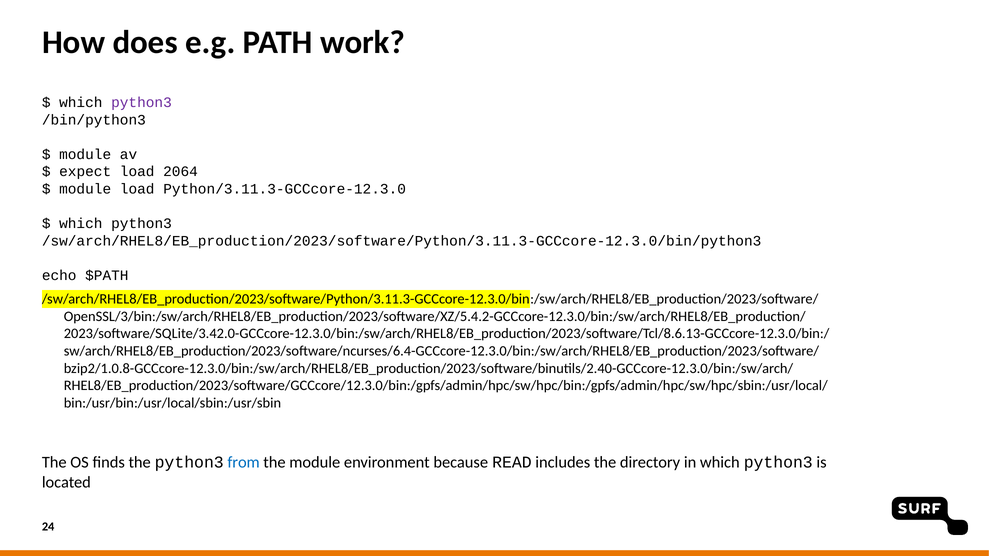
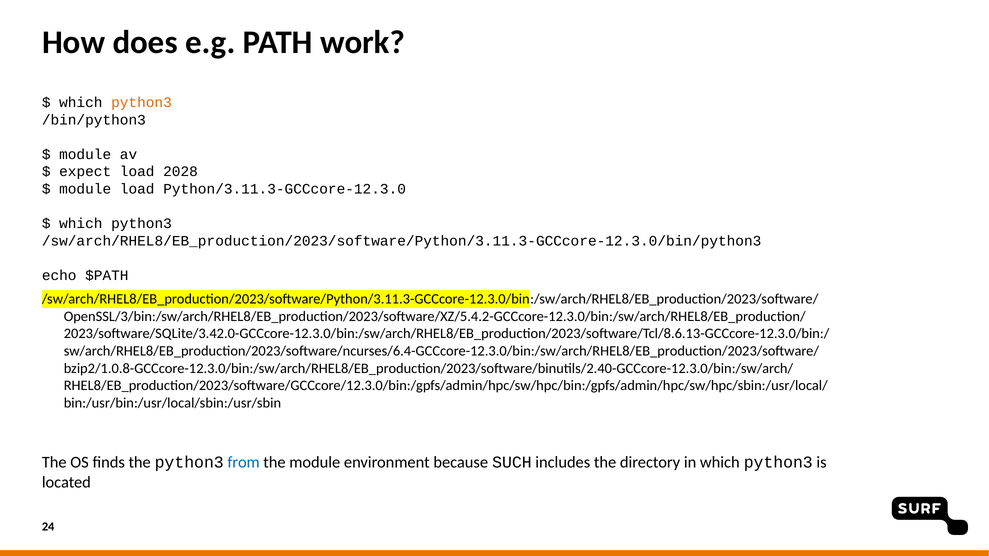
python3 colour: purple -> orange (141, 103)
2064: 2064 -> 2028 (180, 172)
READ: READ -> SUCH (512, 463)
